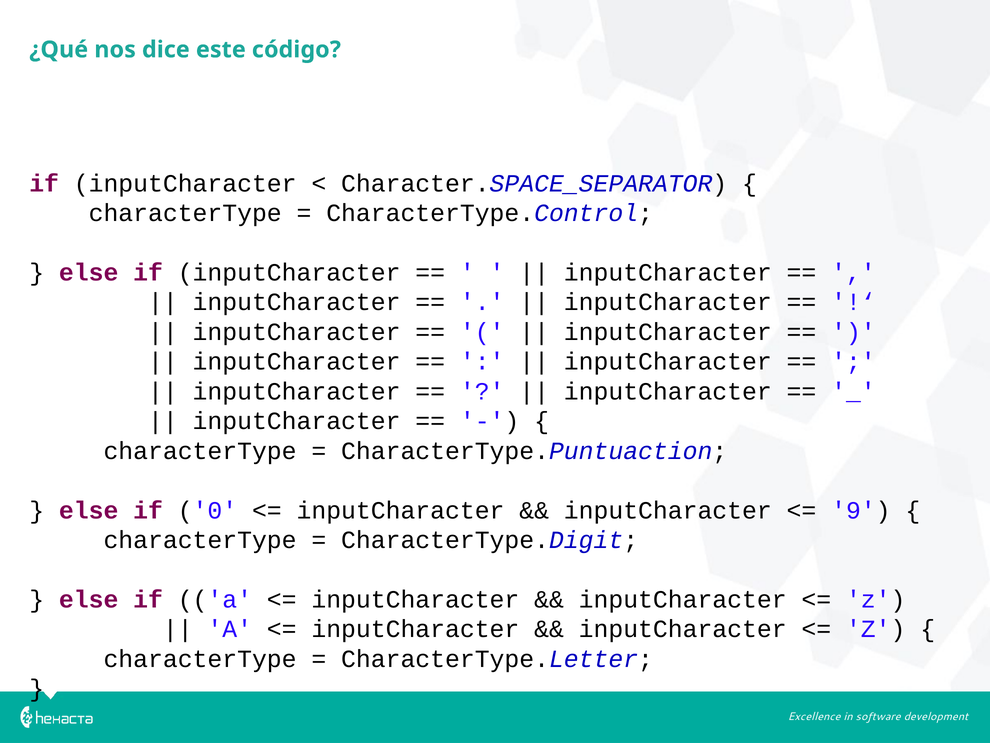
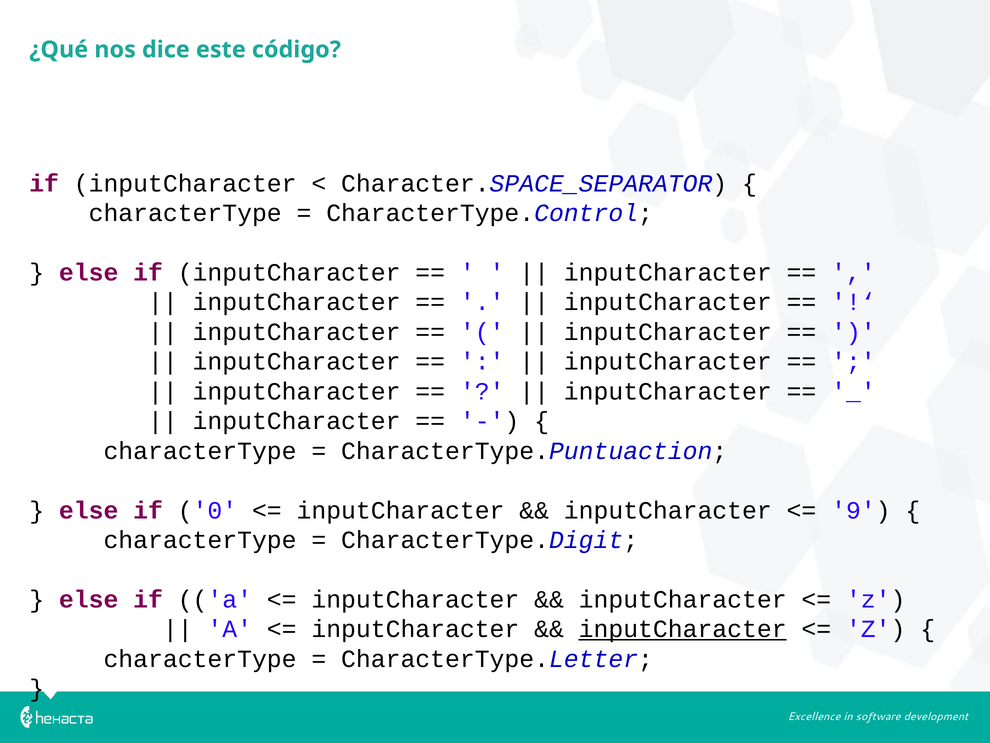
inputCharacter underline: none -> present (683, 629)
